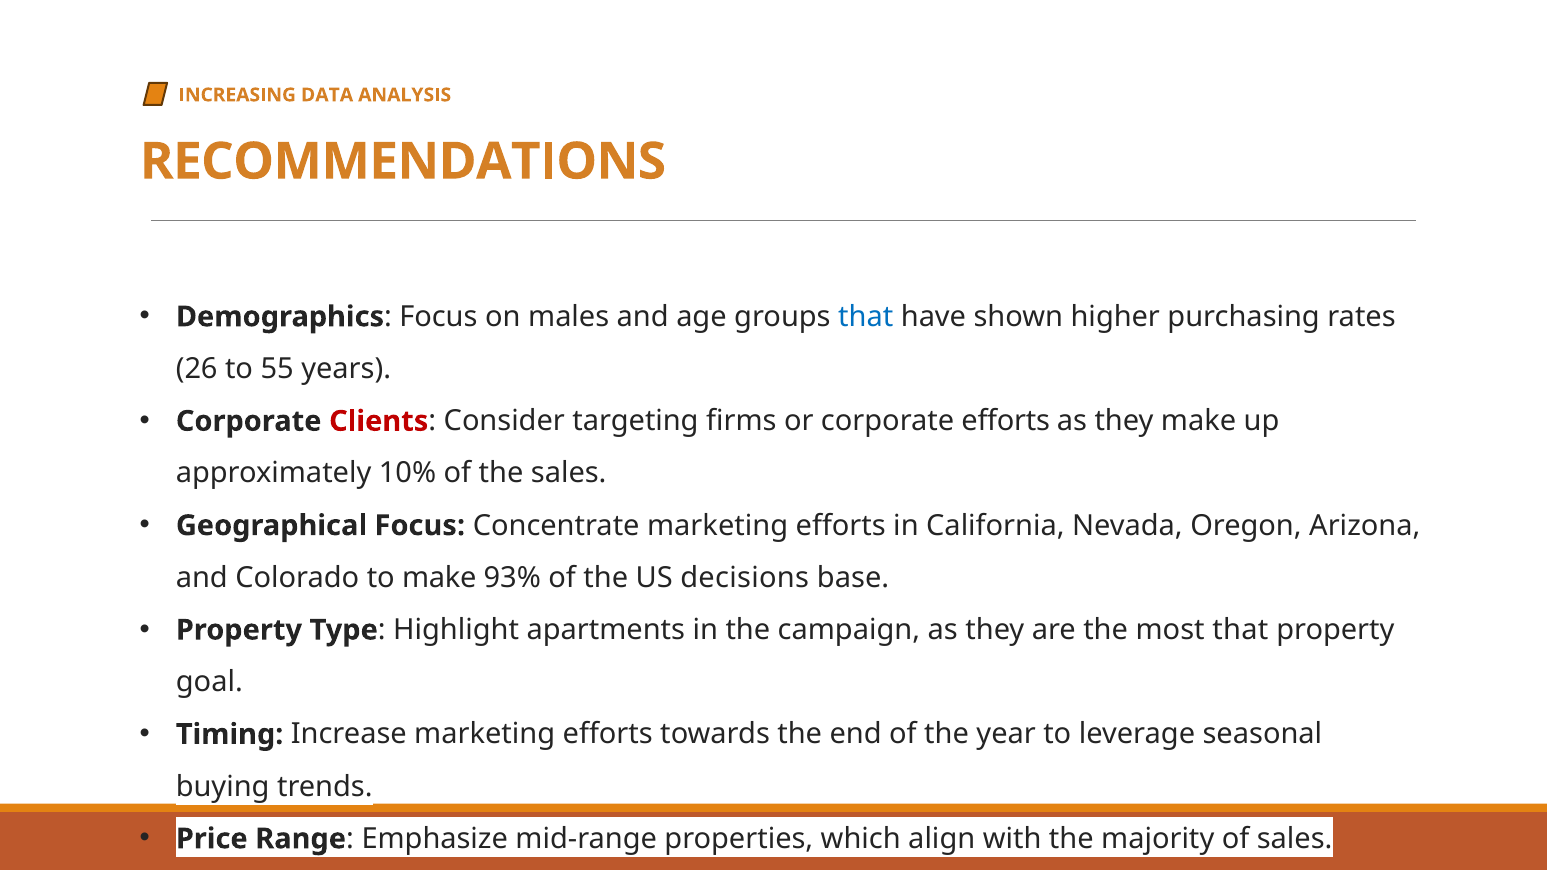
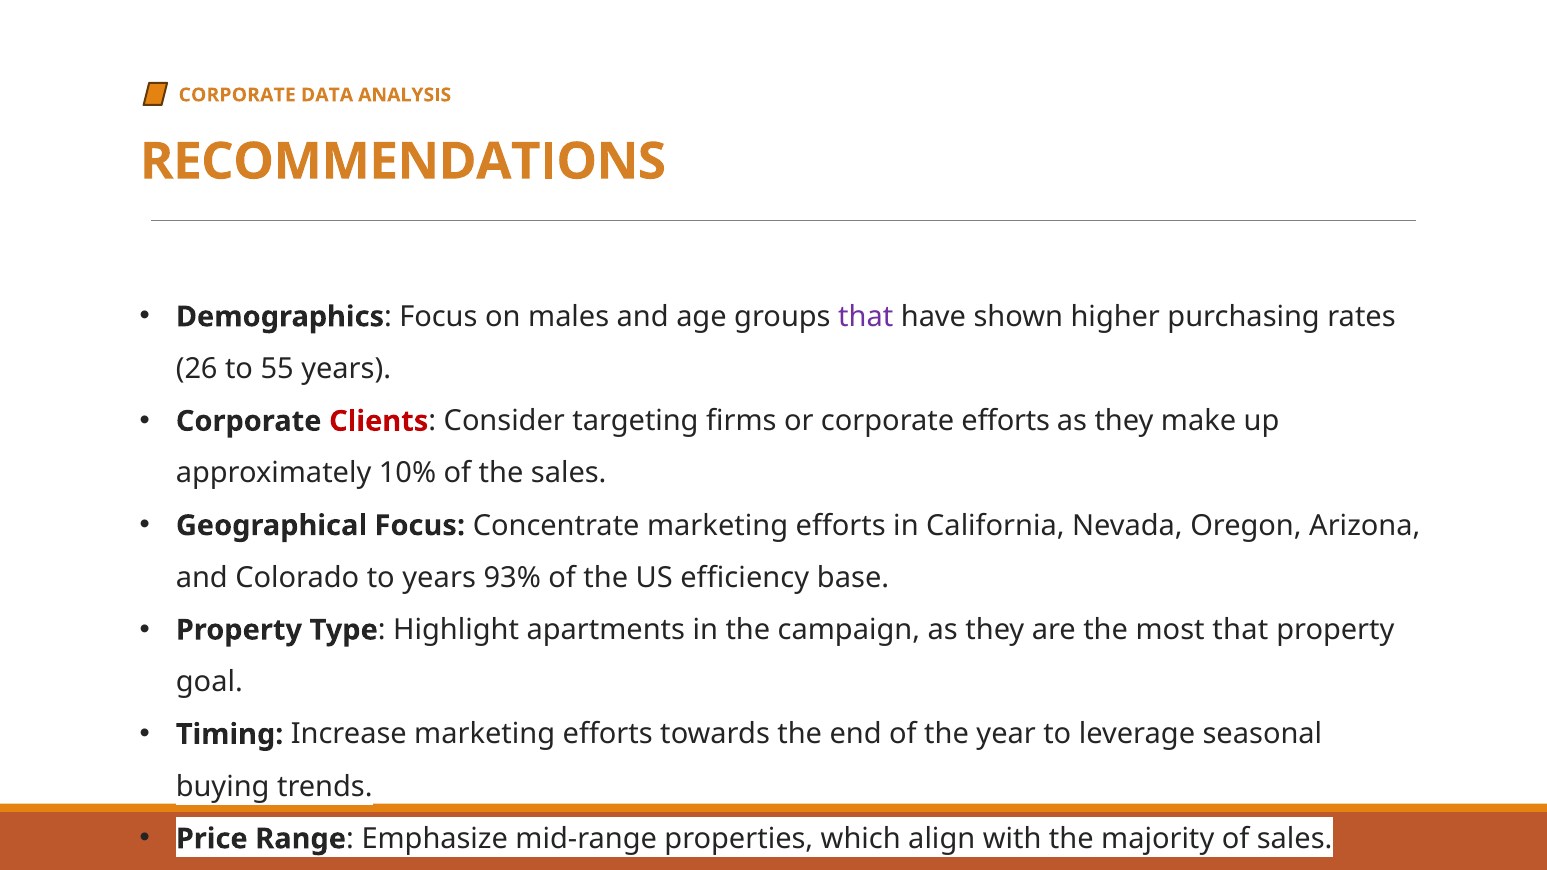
INCREASING: INCREASING -> CORPORATE (237, 95)
that colour: blue -> purple (866, 317)
to make: make -> years (439, 578)
decisions: decisions -> efficiency (745, 578)
